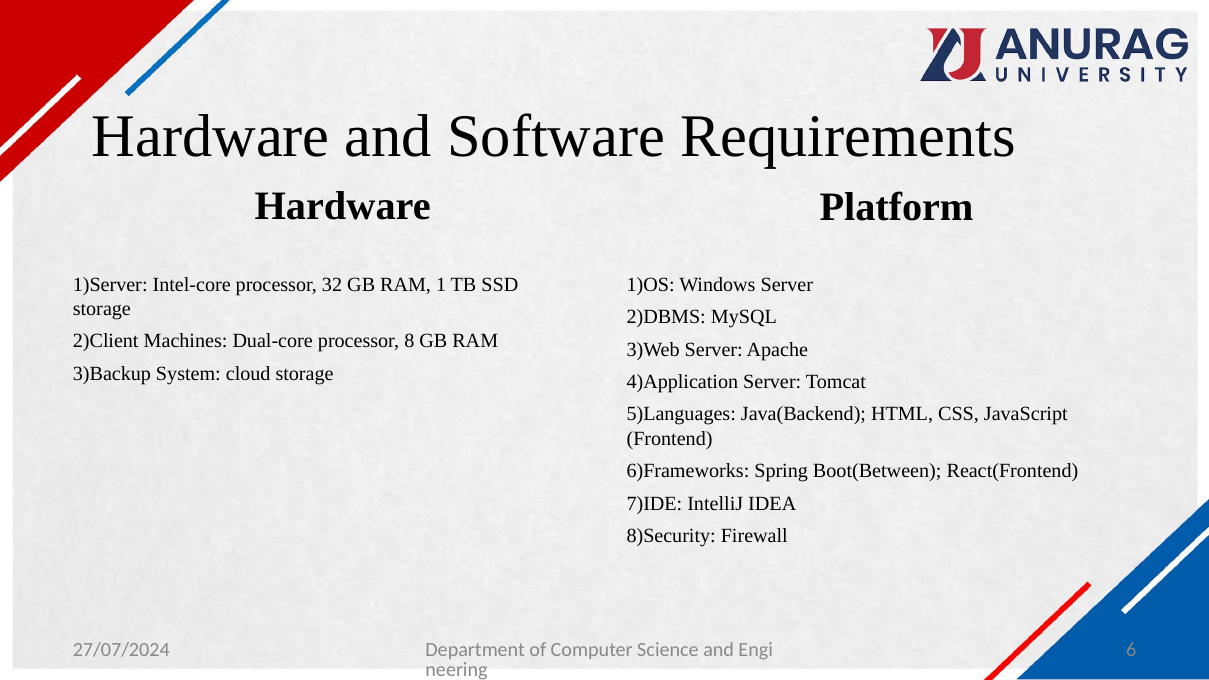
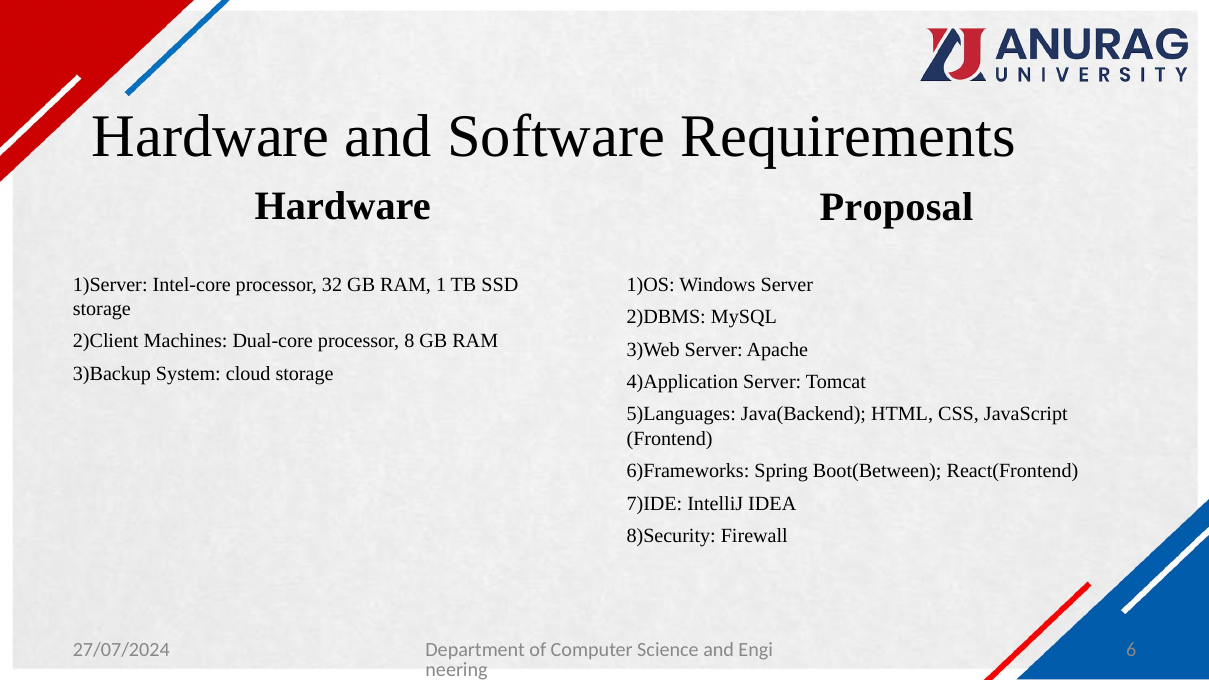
Platform: Platform -> Proposal (896, 207)
